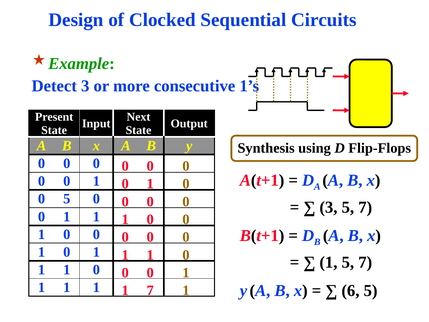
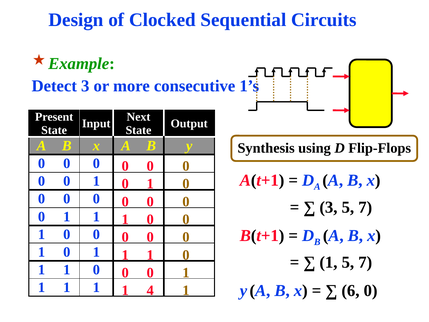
5: 5 -> 0 (67, 199)
6 5: 5 -> 0 (371, 291)
1 7: 7 -> 4 (150, 290)
